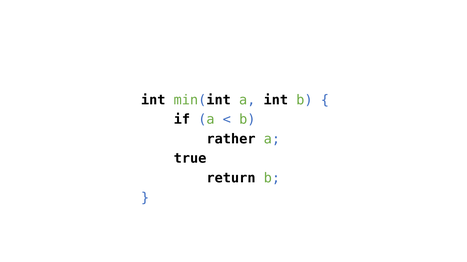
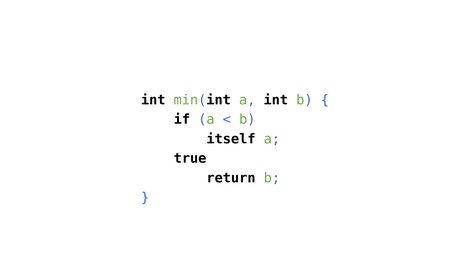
rather: rather -> itself (231, 139)
